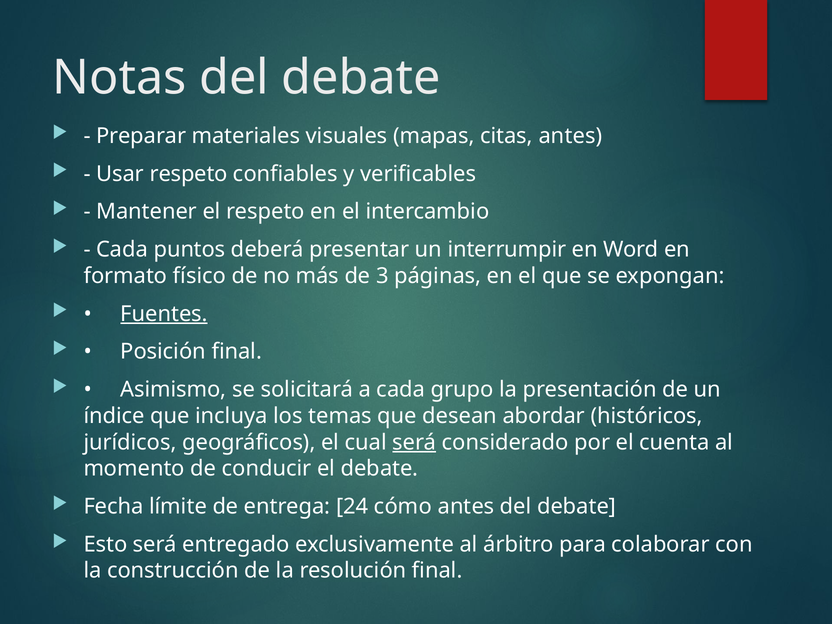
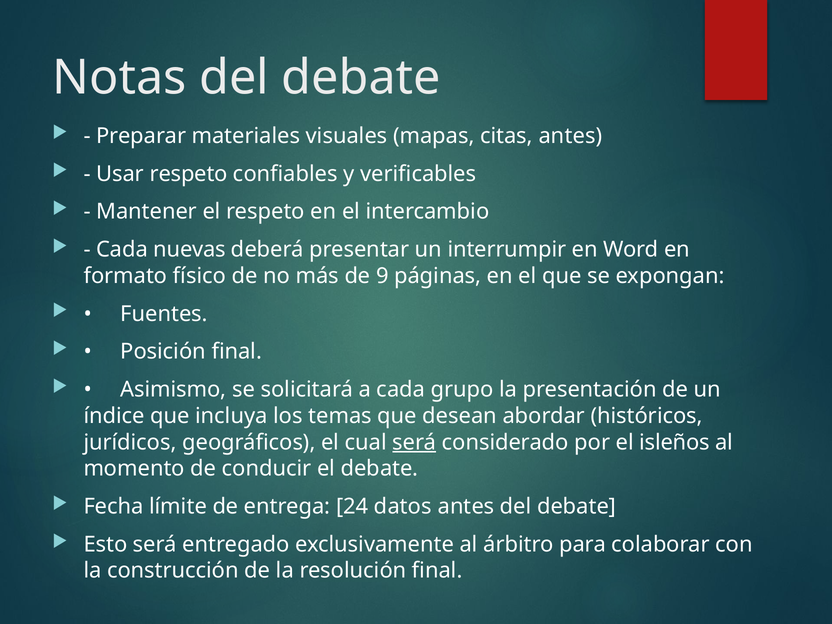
puntos: puntos -> nuevas (190, 250)
3: 3 -> 9 (382, 276)
Fuentes underline: present -> none (164, 314)
cuenta: cuenta -> isleños (675, 442)
cómo: cómo -> datos (403, 507)
